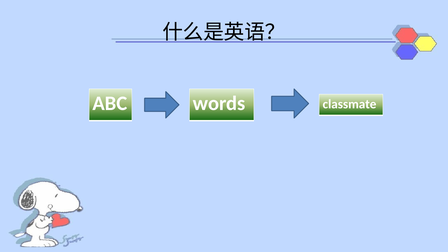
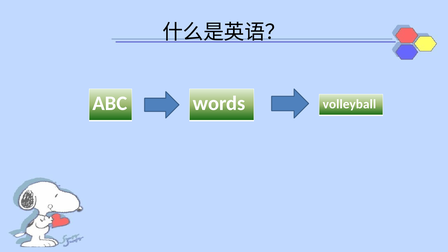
classmate: classmate -> volleyball (349, 104)
